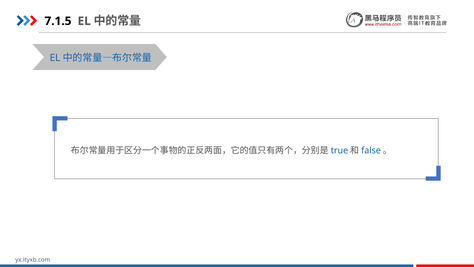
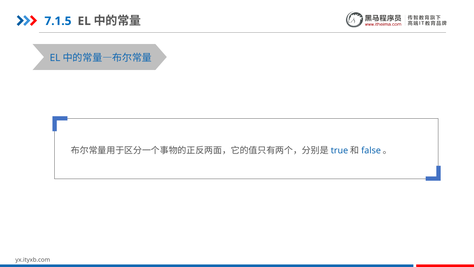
7.1.5 colour: black -> blue (58, 21)
